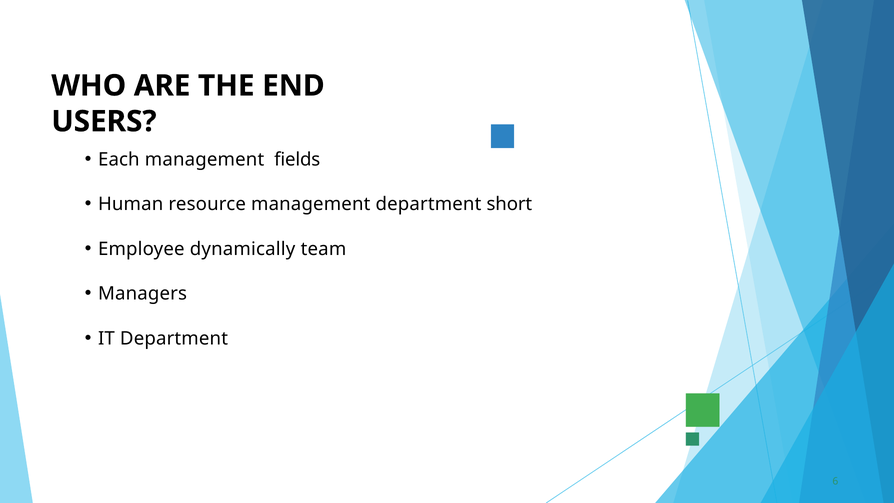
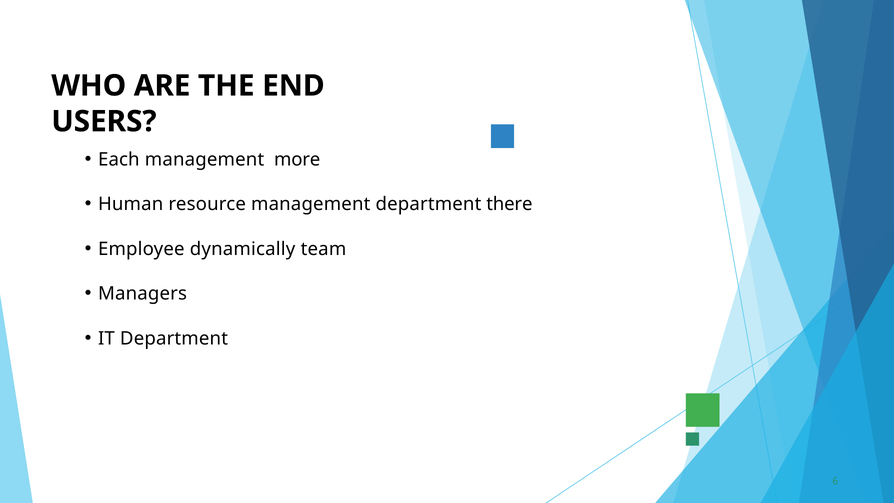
fields: fields -> more (297, 160)
short: short -> there (509, 204)
